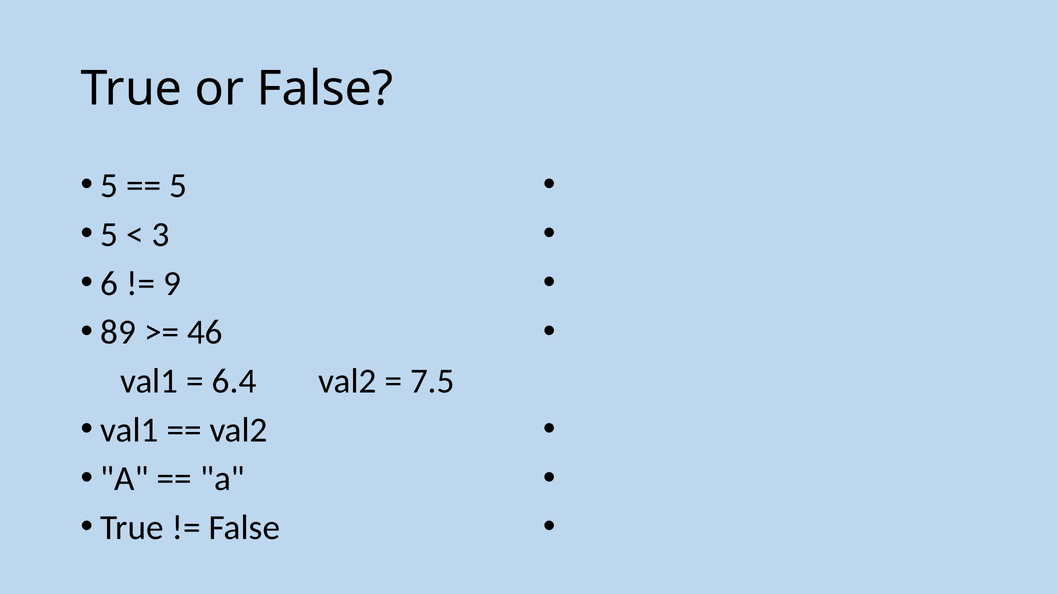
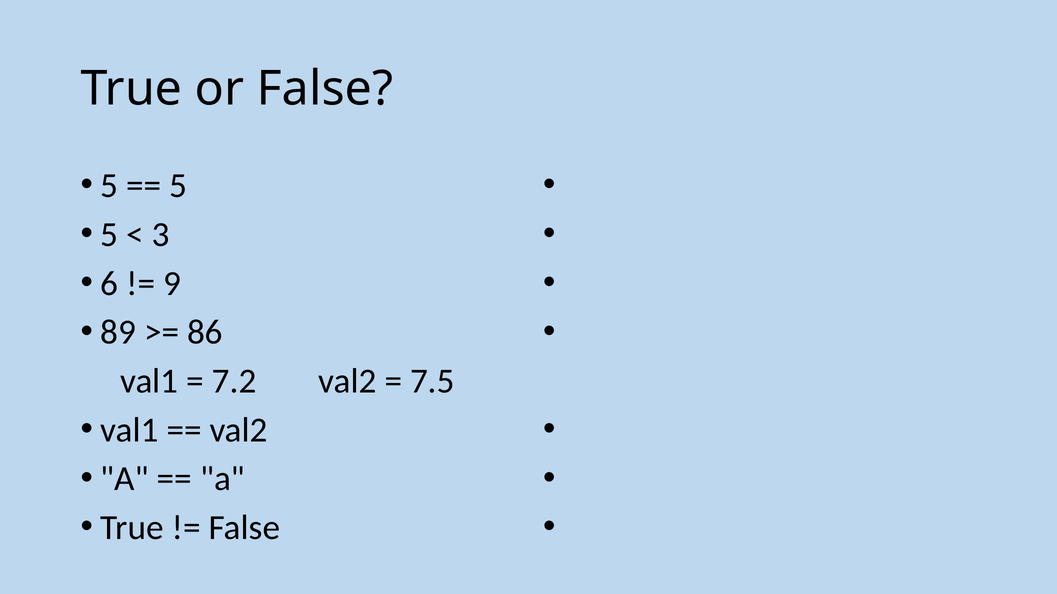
46: 46 -> 86 (205, 333)
6.4: 6.4 -> 7.2 (234, 381)
